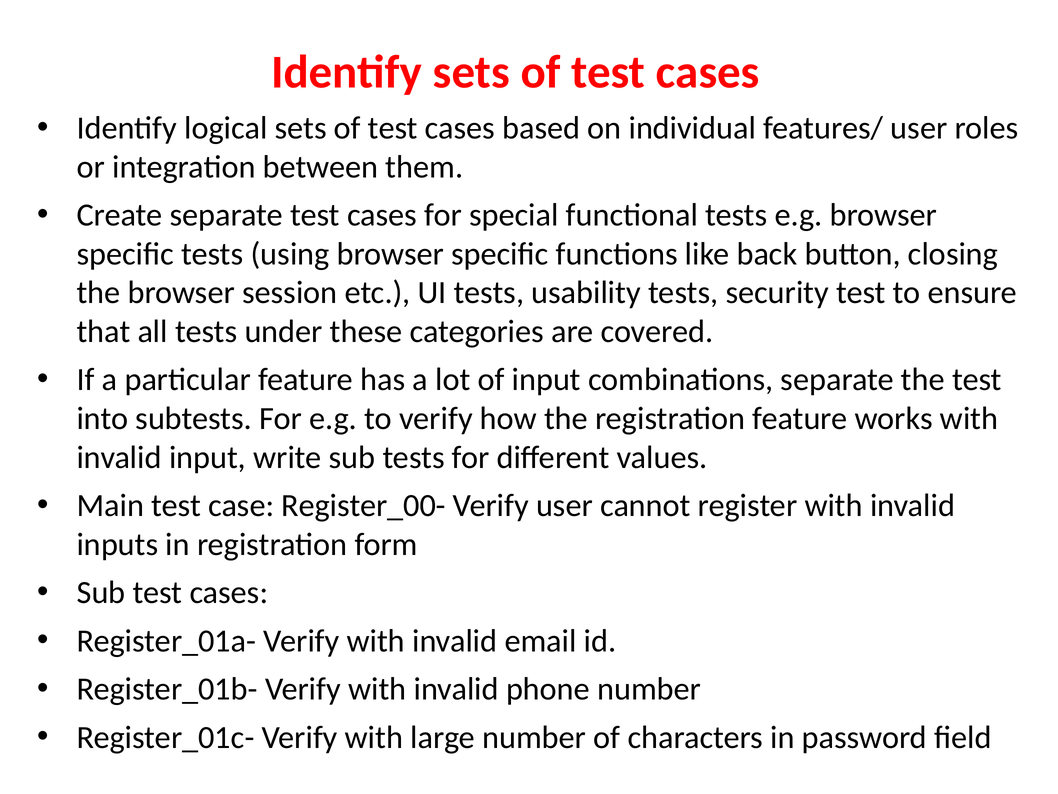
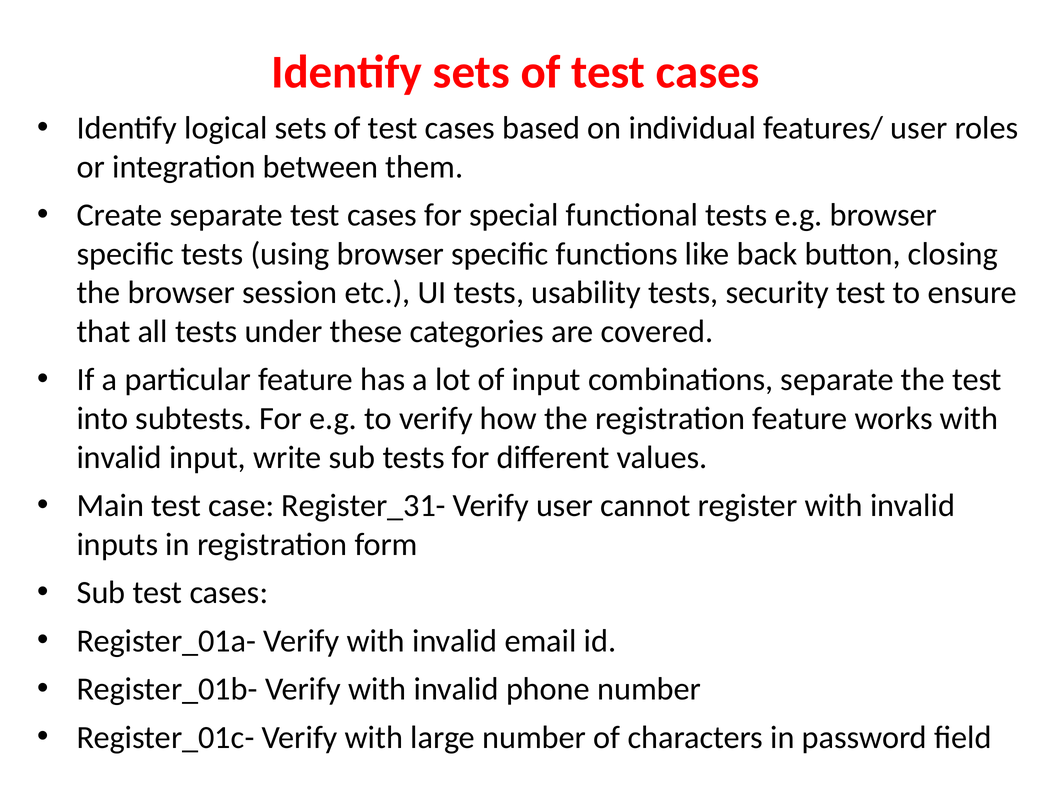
Register_00-: Register_00- -> Register_31- (364, 505)
